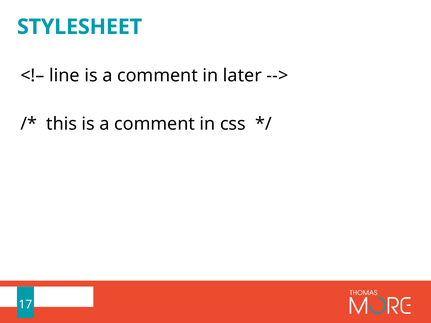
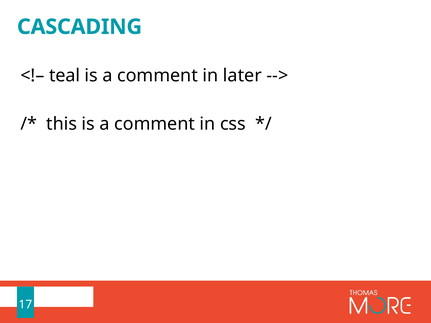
STYLESHEET: STYLESHEET -> CASCADING (80, 27)
line: line -> teal (65, 76)
